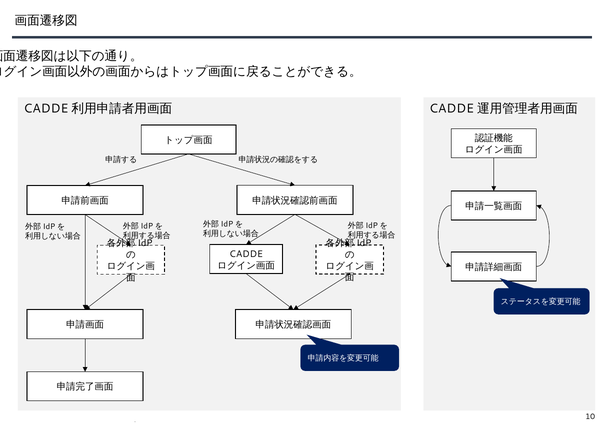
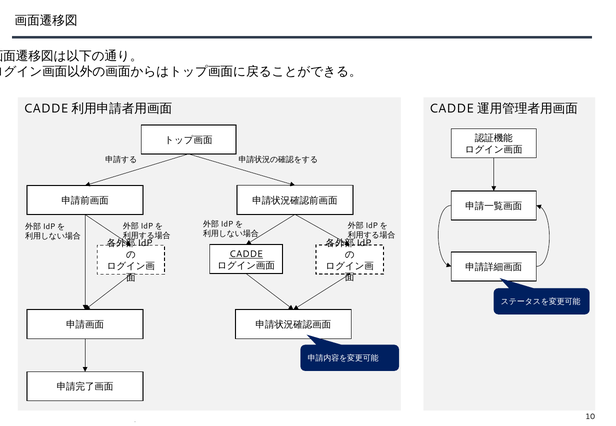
CADDE underline: none -> present (246, 254)
